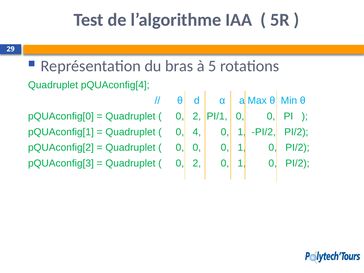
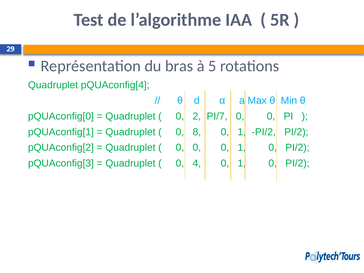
PI/1: PI/1 -> PI/7 (217, 116)
4: 4 -> 8 (197, 132)
2: 2 -> 4 (197, 163)
